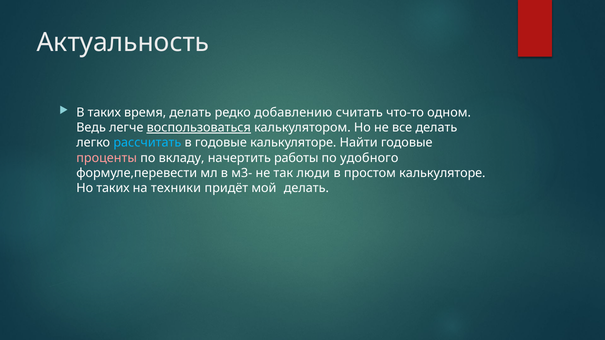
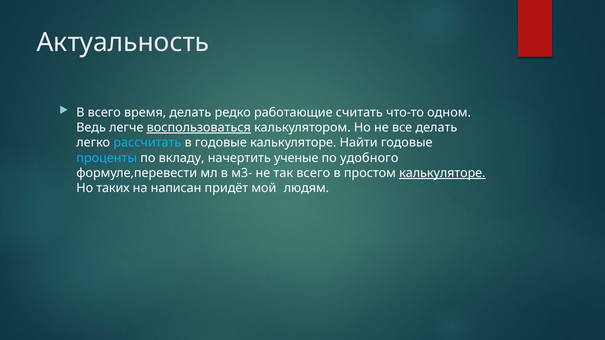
В таких: таких -> всего (104, 113)
добавлению: добавлению -> работающие (293, 113)
проценты colour: pink -> light blue (107, 158)
работы: работы -> ученые (296, 158)
так люди: люди -> всего (313, 173)
калькуляторе underline: none -> present (442, 173)
техники: техники -> написан (176, 188)
мой делать: делать -> людям (306, 188)
